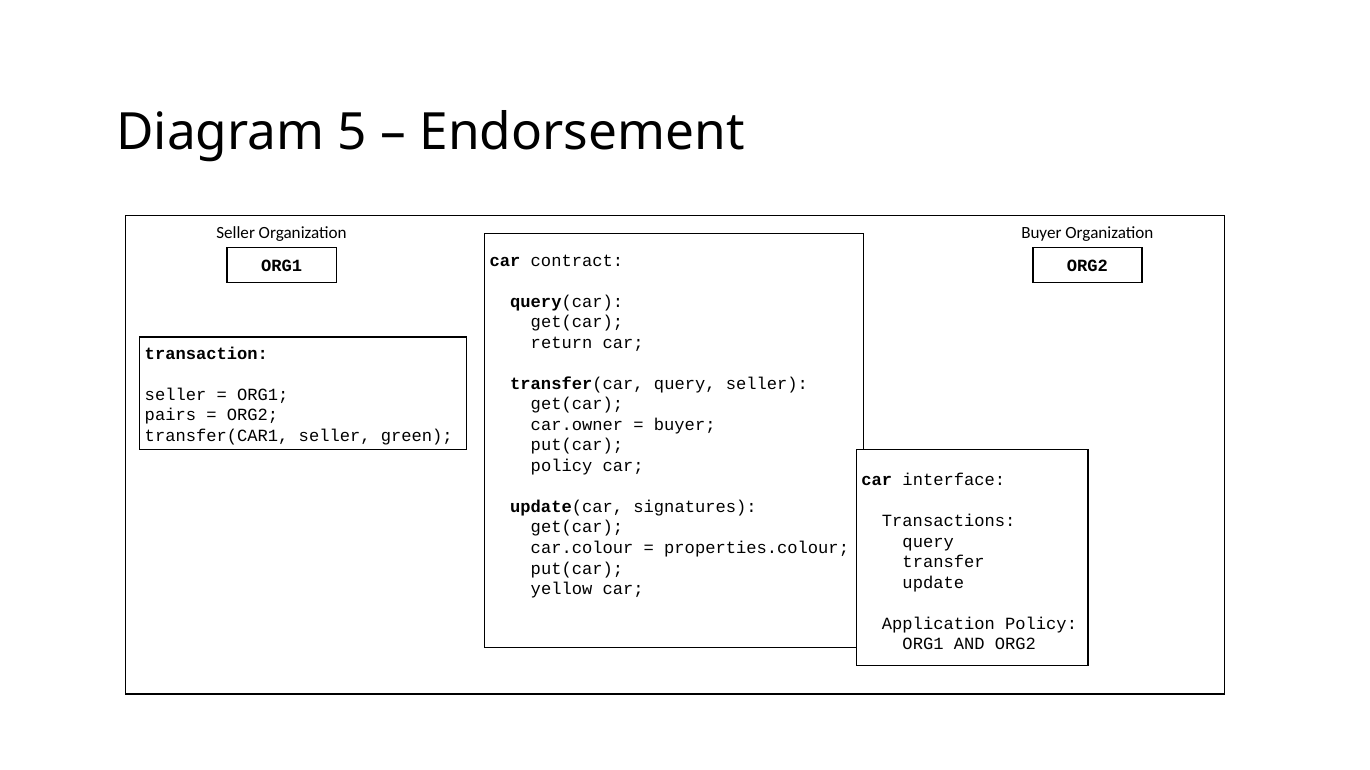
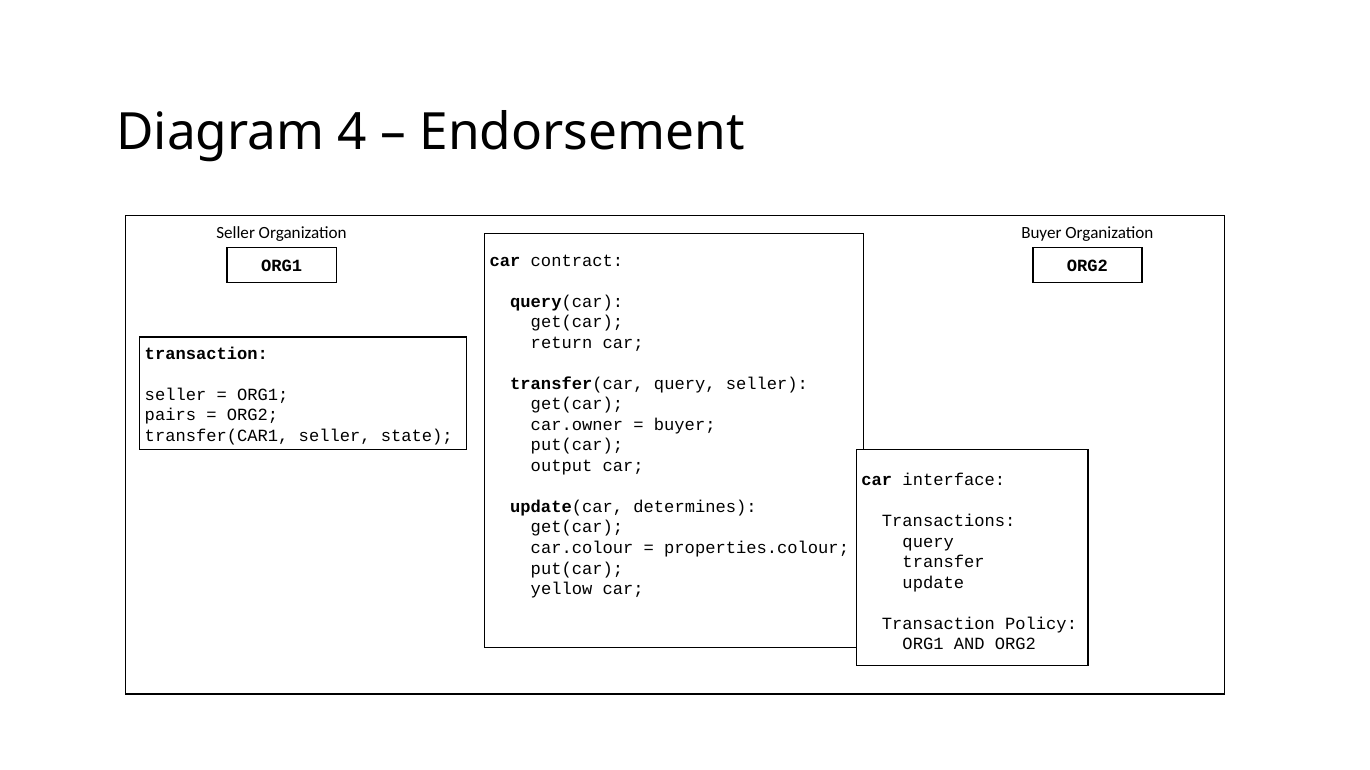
5: 5 -> 4 (353, 132)
green: green -> state (417, 436)
policy: policy -> output (562, 466)
signatures: signatures -> determines (695, 507)
Application: Application -> Transaction (938, 624)
